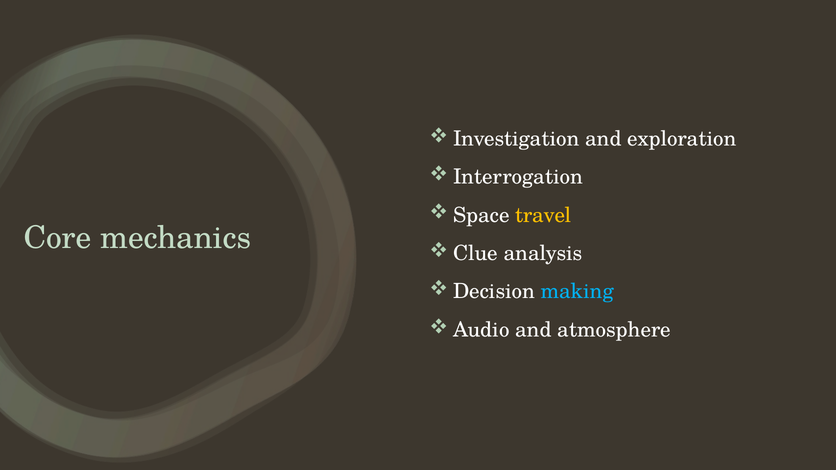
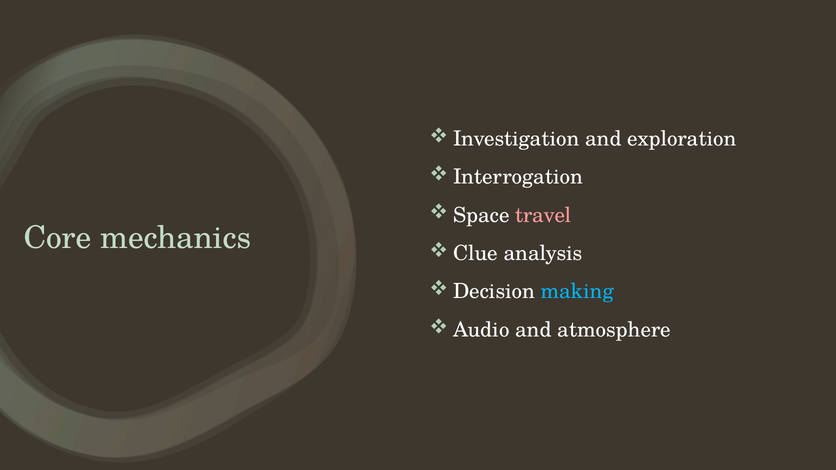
travel colour: yellow -> pink (543, 215)
